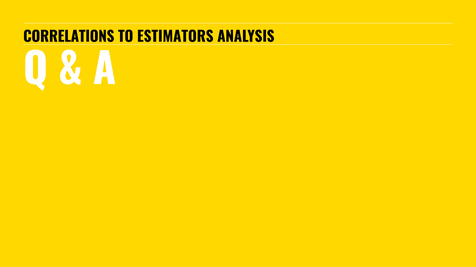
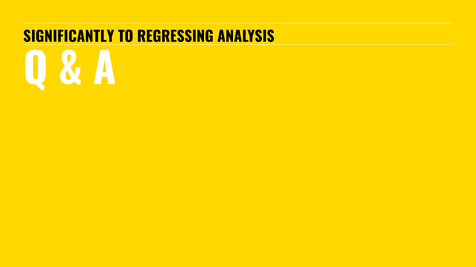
CORRELATIONS: CORRELATIONS -> SIGNIFICANTLY (69, 37)
ESTIMATORS: ESTIMATORS -> REGRESSING (175, 37)
